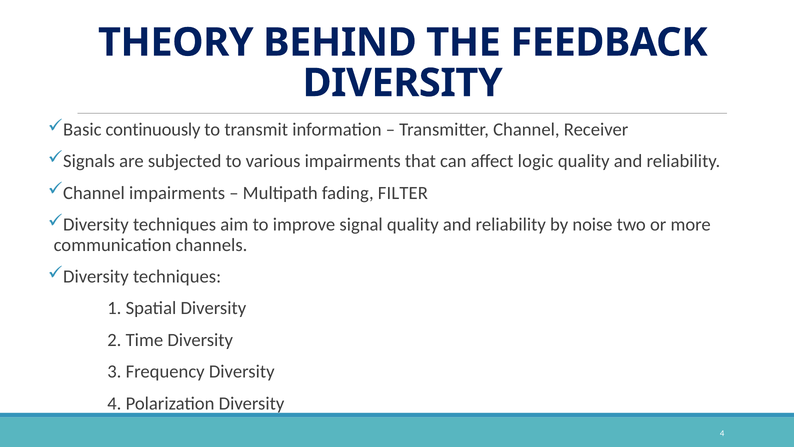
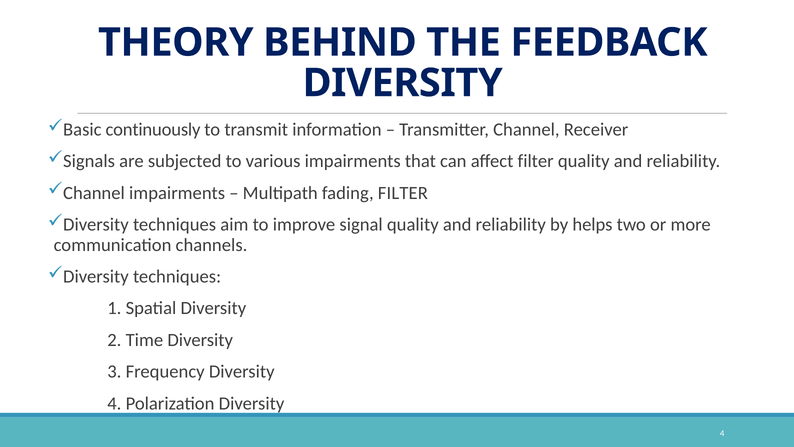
affect logic: logic -> filter (536, 161)
noise: noise -> helps (592, 225)
